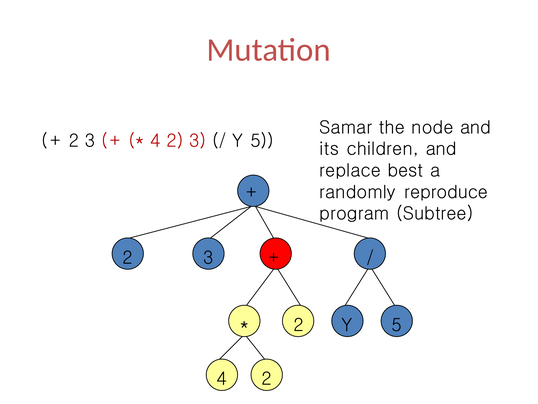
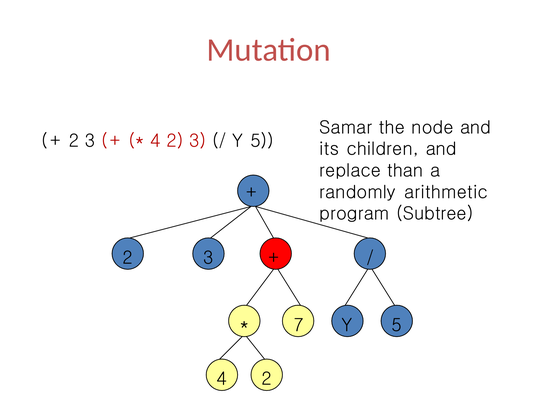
best: best -> than (405, 170)
reproduce: reproduce -> arithmetic (446, 192)
2: 2 -> 7 (299, 325)
